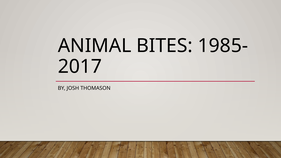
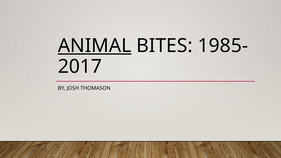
ANIMAL underline: none -> present (95, 46)
